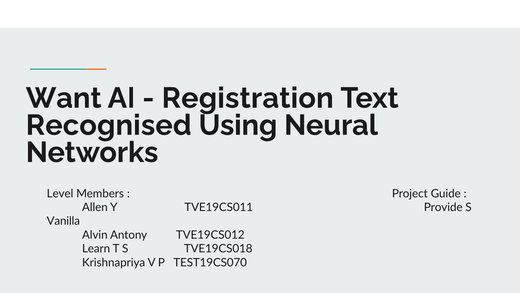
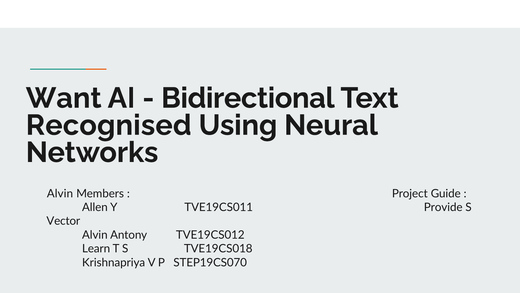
Registration: Registration -> Bidirectional (248, 98)
Level: Level -> Alvin (60, 193)
Vanilla: Vanilla -> Vector (63, 221)
TEST19CS070: TEST19CS070 -> STEP19CS070 (210, 262)
